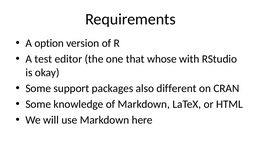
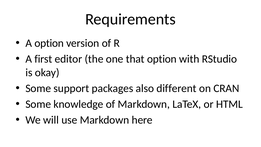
test: test -> first (43, 59)
that whose: whose -> option (162, 59)
